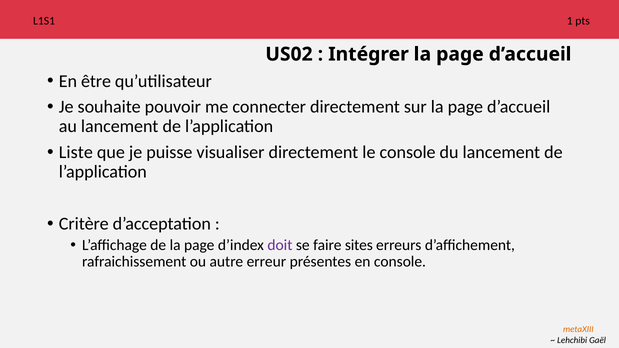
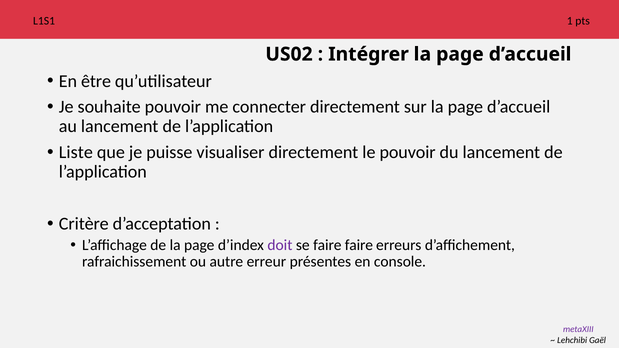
le console: console -> pouvoir (408, 153)
faire sites: sites -> faire (359, 245)
metaXIII colour: orange -> purple (578, 330)
